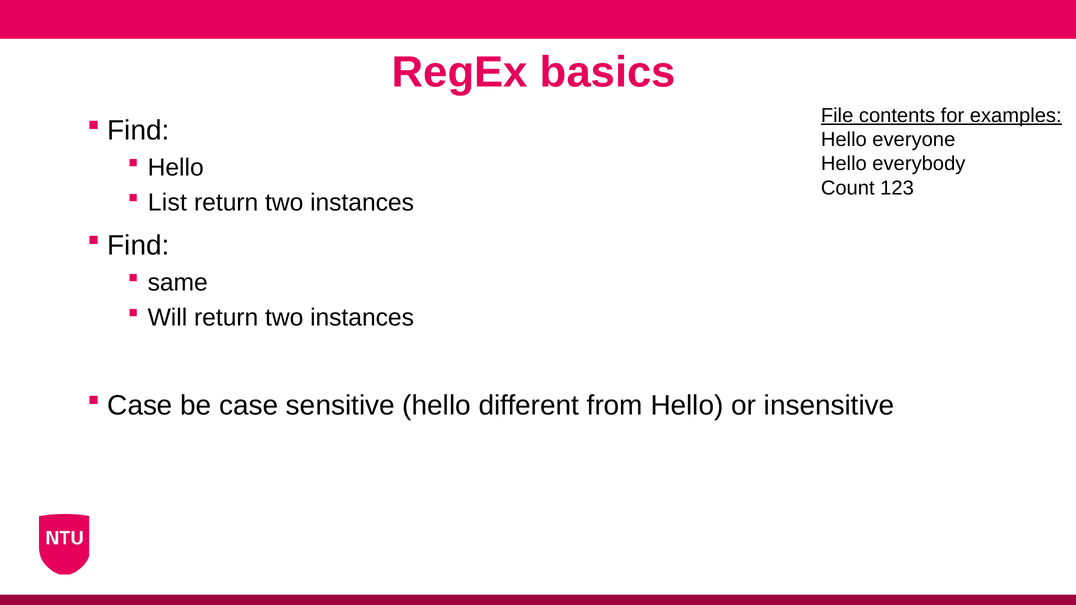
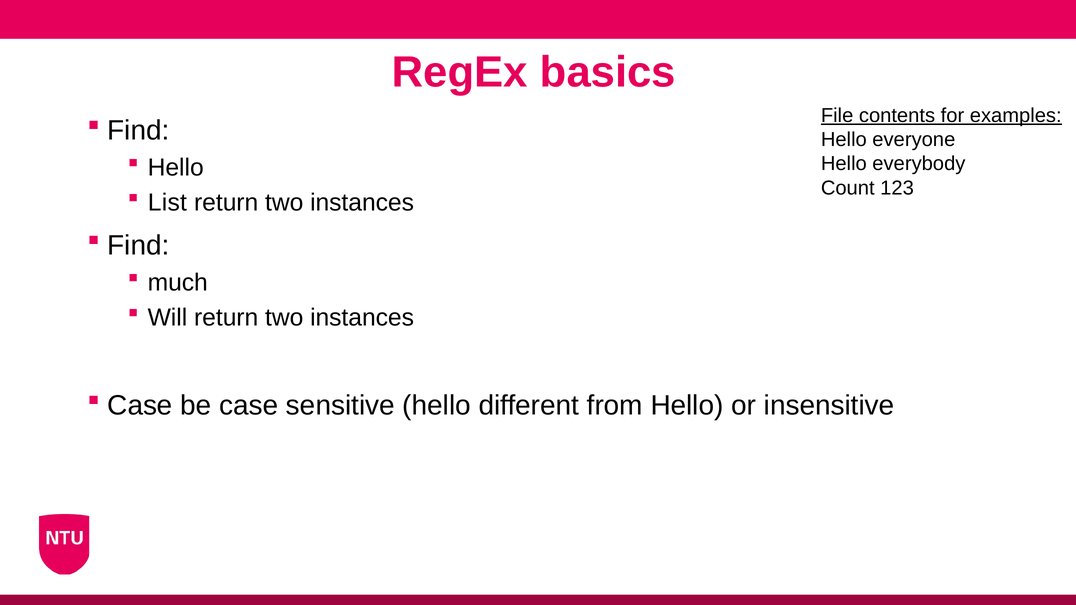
same: same -> much (178, 283)
